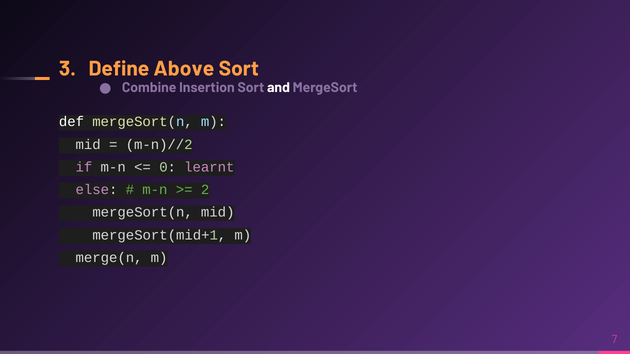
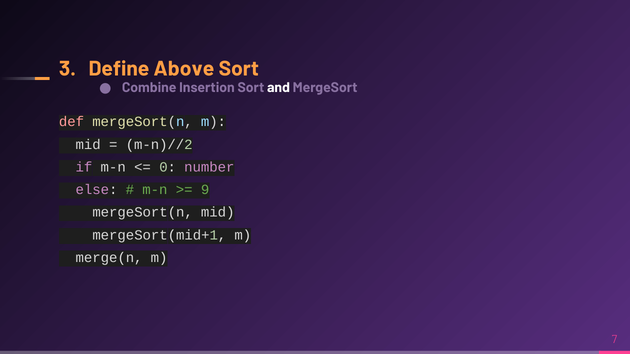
def colour: white -> pink (71, 122)
learnt: learnt -> number (209, 167)
2: 2 -> 9 (205, 190)
